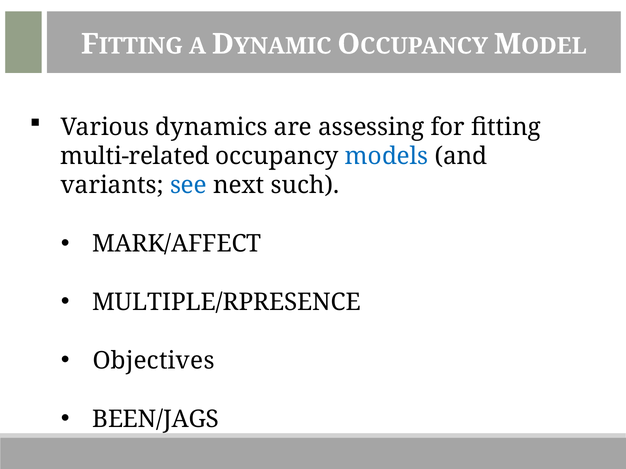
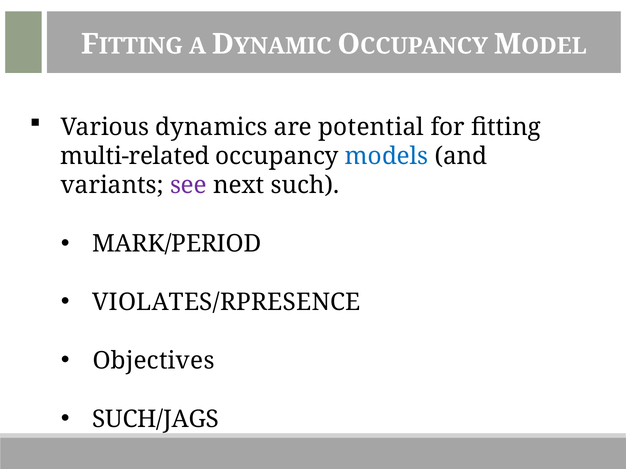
assessing: assessing -> potential (371, 127)
see colour: blue -> purple (188, 186)
MARK/AFFECT: MARK/AFFECT -> MARK/PERIOD (177, 244)
MULTIPLE/RPRESENCE: MULTIPLE/RPRESENCE -> VIOLATES/RPRESENCE (226, 303)
BEEN/JAGS: BEEN/JAGS -> SUCH/JAGS (156, 419)
